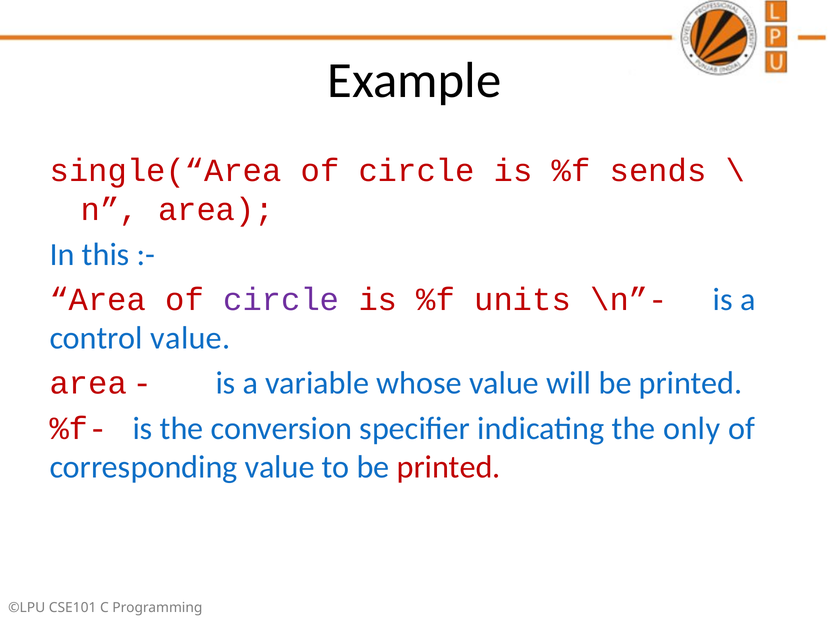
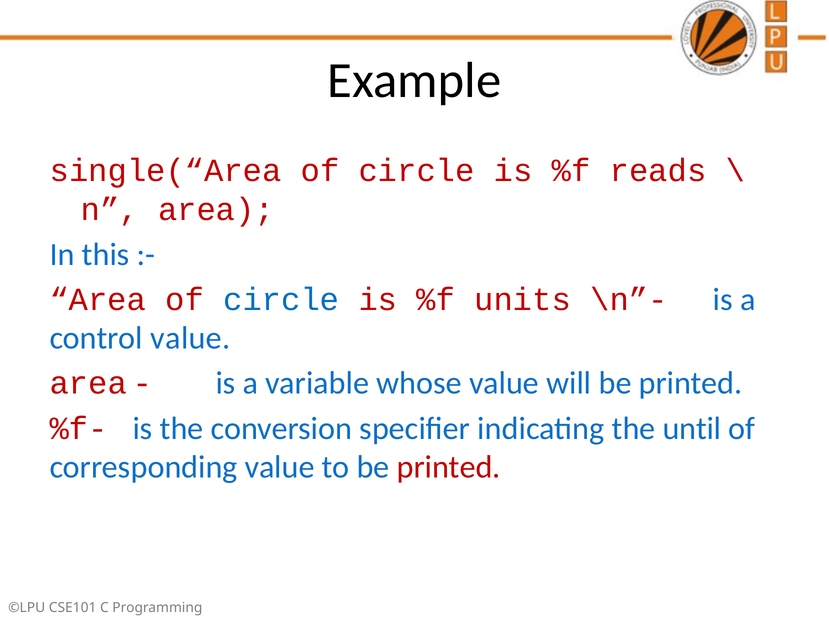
sends: sends -> reads (658, 171)
circle colour: purple -> blue (281, 300)
only: only -> until (692, 428)
